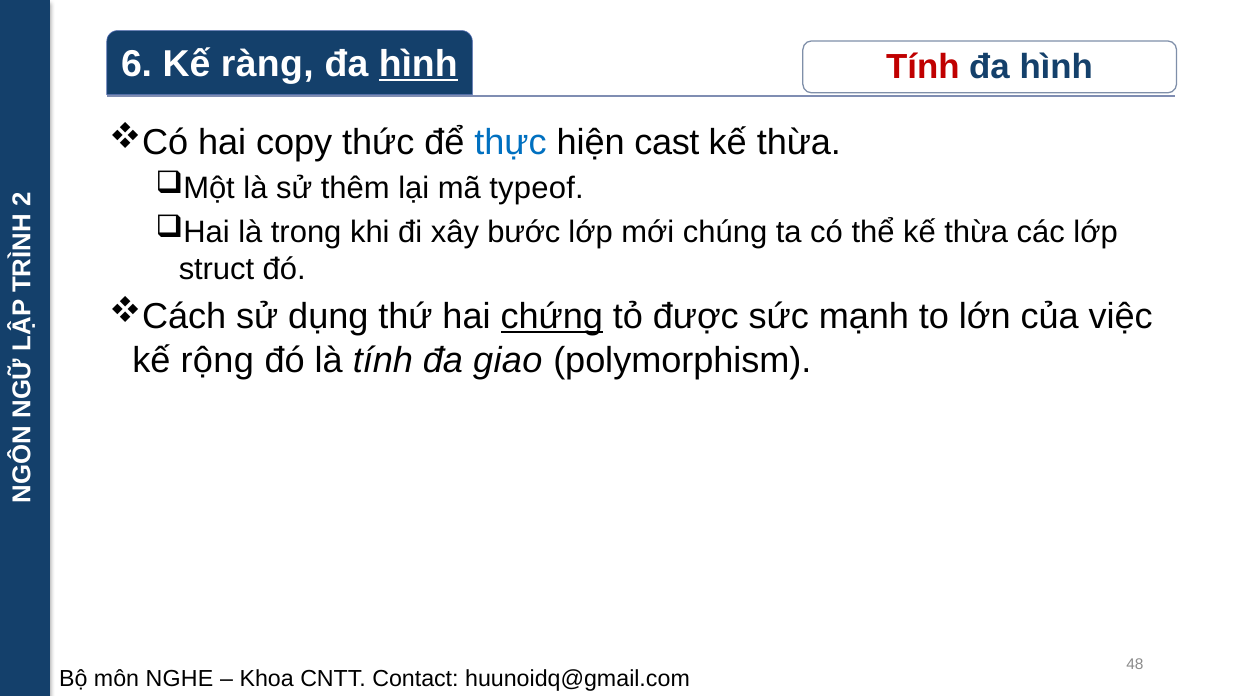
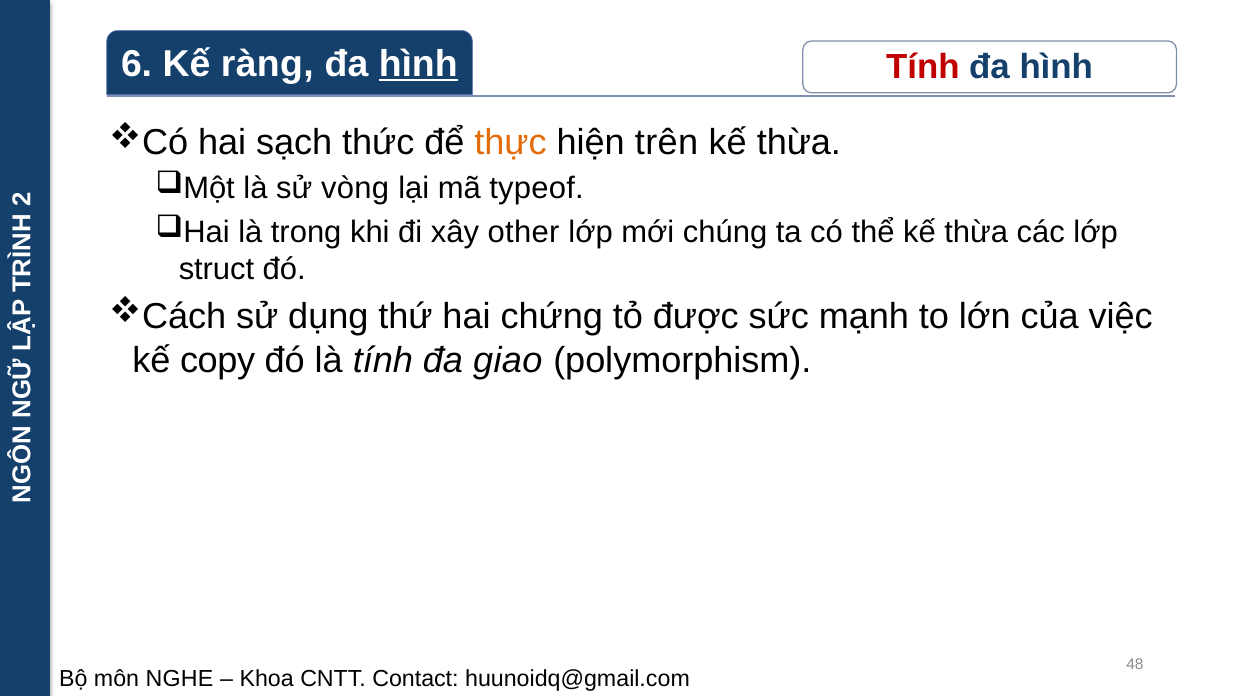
copy: copy -> sạch (294, 143)
thực colour: blue -> orange (511, 143)
cast: cast -> trên (667, 143)
thêm: thêm -> vòng (355, 189)
bước: bước -> other (524, 232)
chứng underline: present -> none (552, 317)
rộng: rộng -> copy (218, 360)
